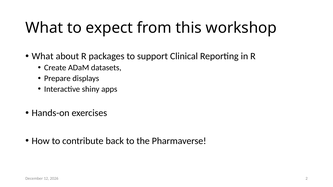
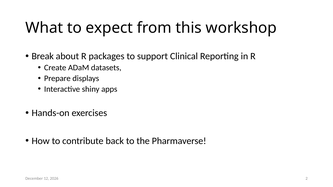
What: What -> Break (43, 56)
